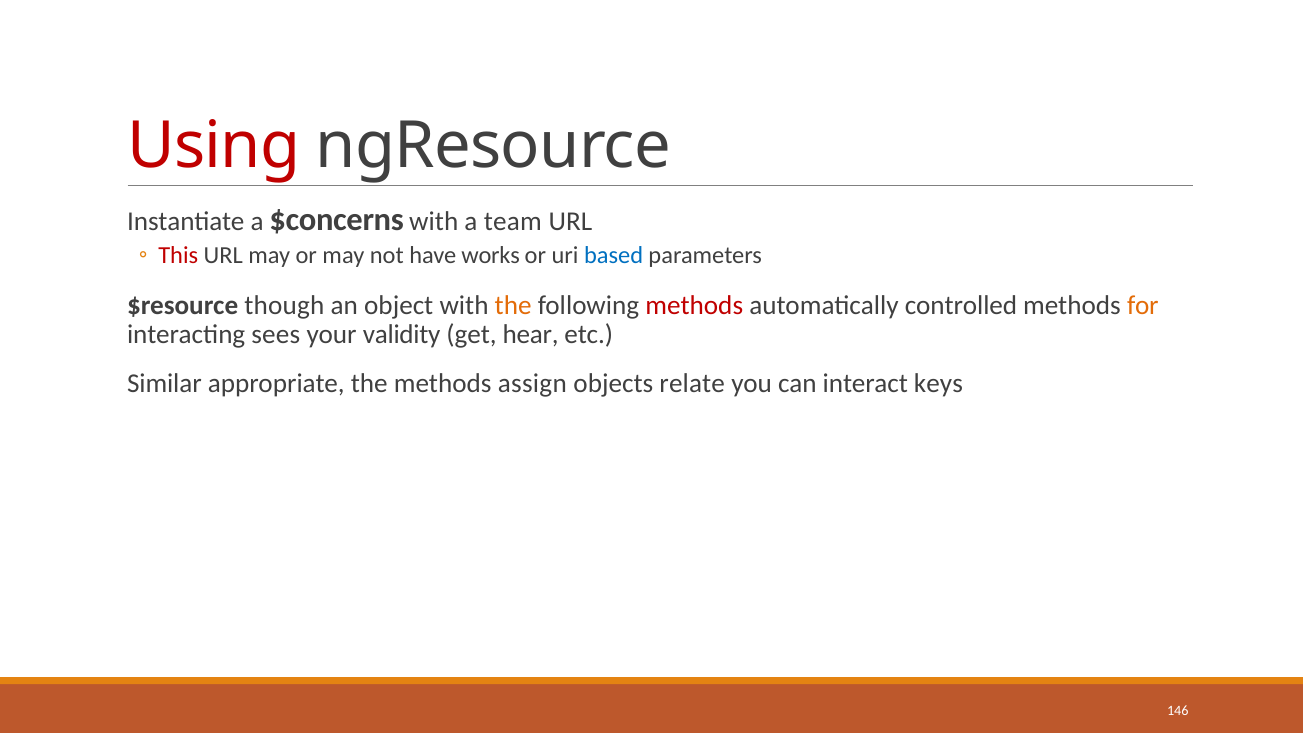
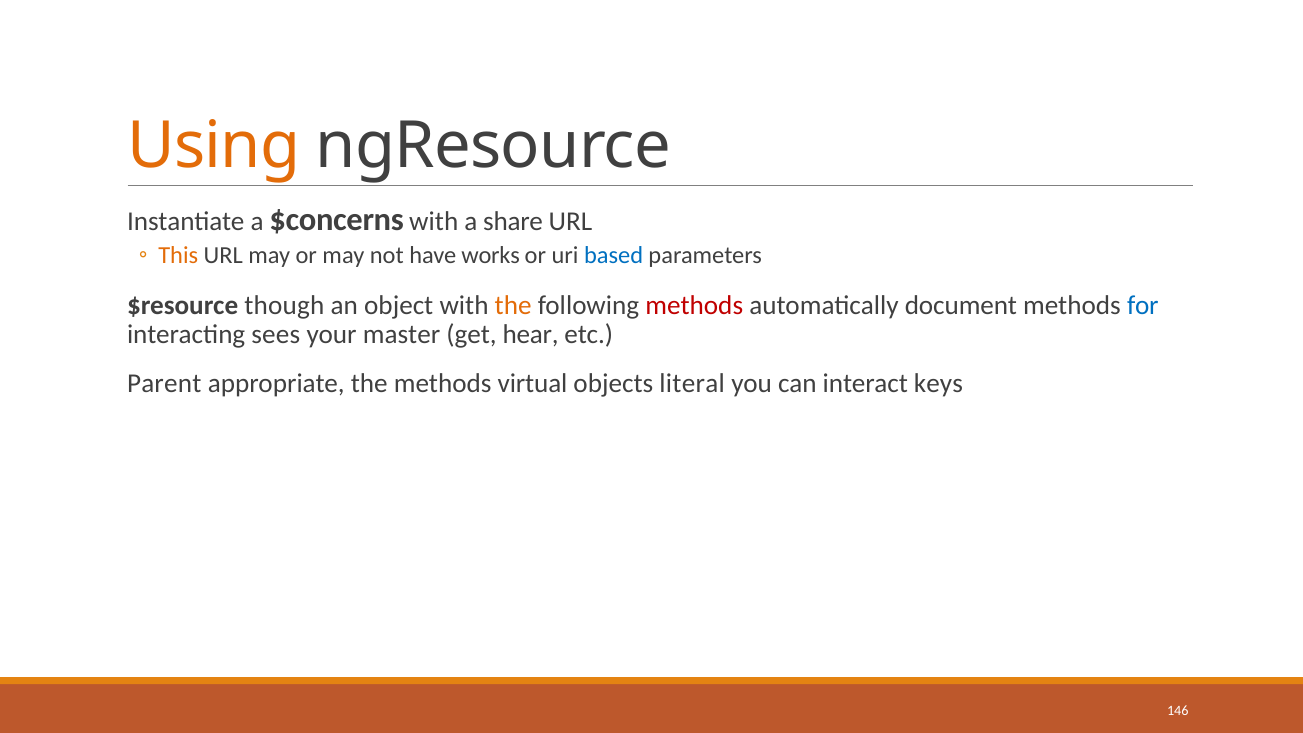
Using colour: red -> orange (214, 146)
team: team -> share (513, 221)
This colour: red -> orange (178, 256)
controlled: controlled -> document (961, 305)
for colour: orange -> blue (1143, 305)
validity: validity -> master (402, 335)
Similar: Similar -> Parent (164, 383)
assign: assign -> virtual (533, 383)
relate: relate -> literal (692, 383)
